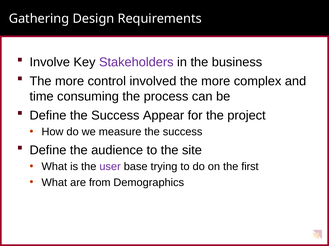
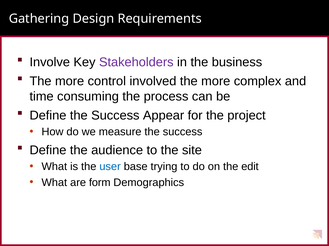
user colour: purple -> blue (110, 167)
first: first -> edit (250, 167)
from: from -> form (100, 183)
